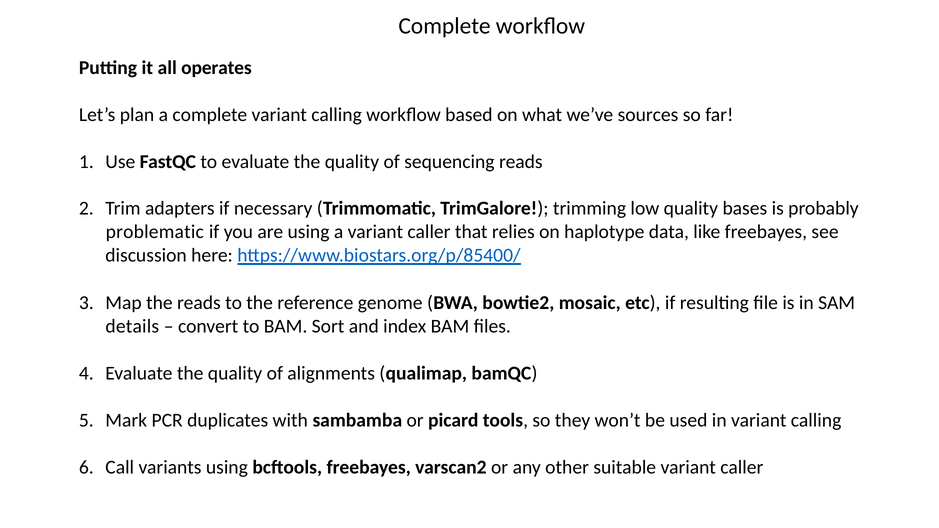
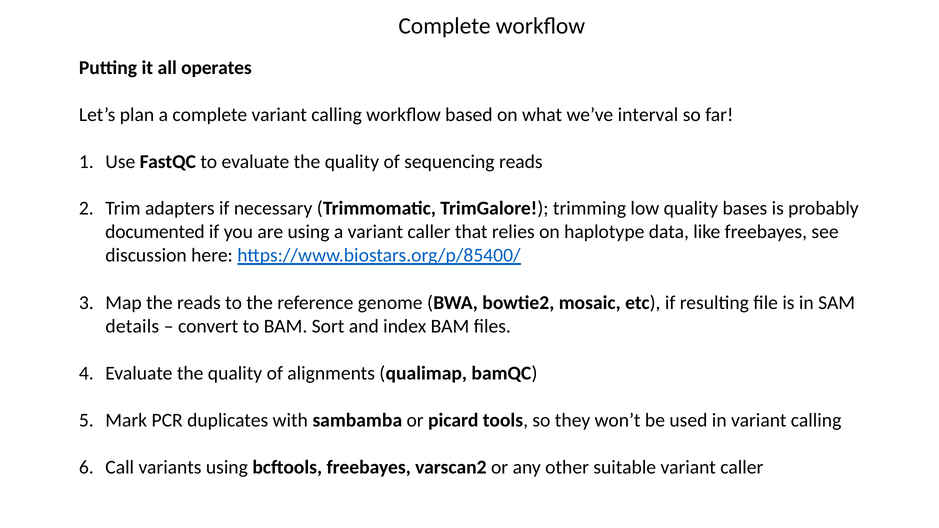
sources: sources -> interval (648, 115)
problematic: problematic -> documented (155, 232)
